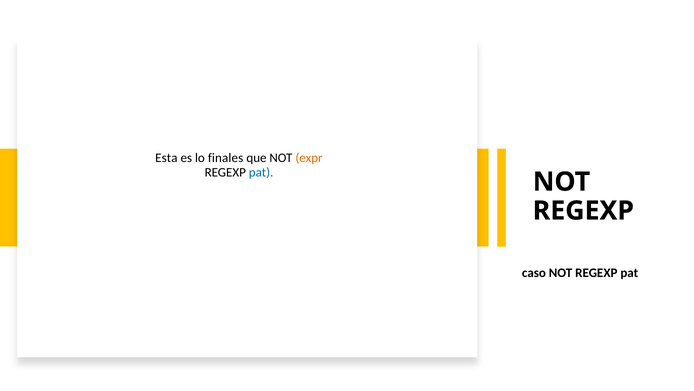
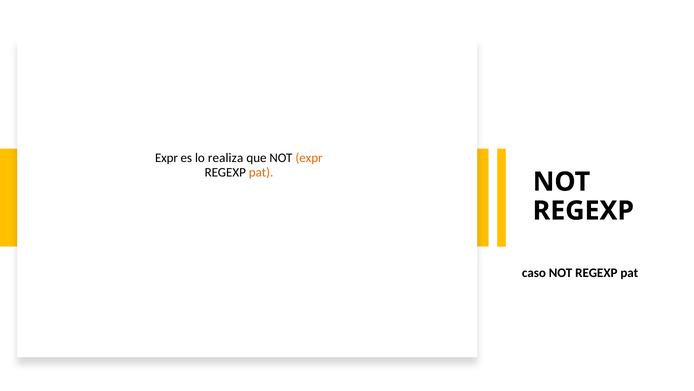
Esta: Esta -> Expr (166, 158)
finales: finales -> realiza (226, 158)
pat colour: blue -> orange (261, 172)
